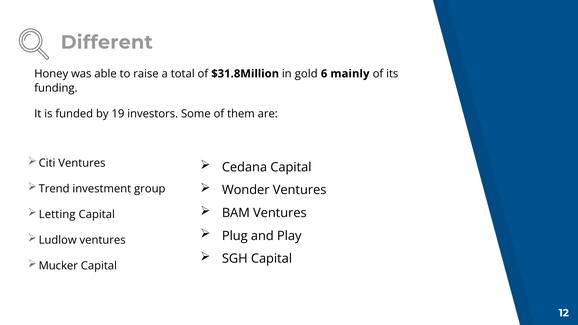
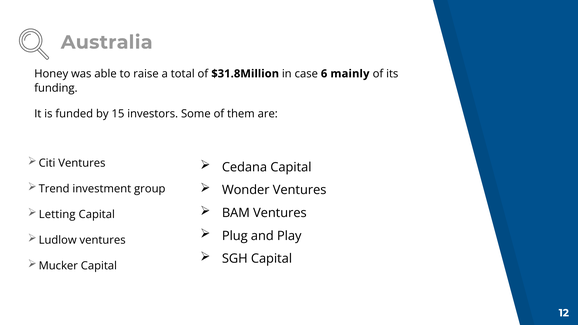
Different: Different -> Australia (107, 42)
gold: gold -> case (306, 74)
19: 19 -> 15 (118, 114)
